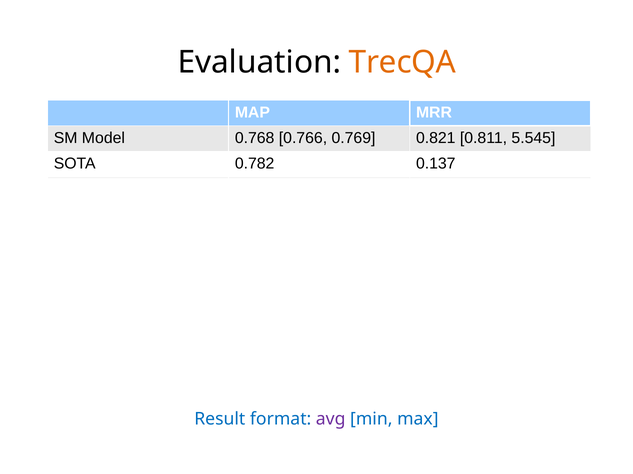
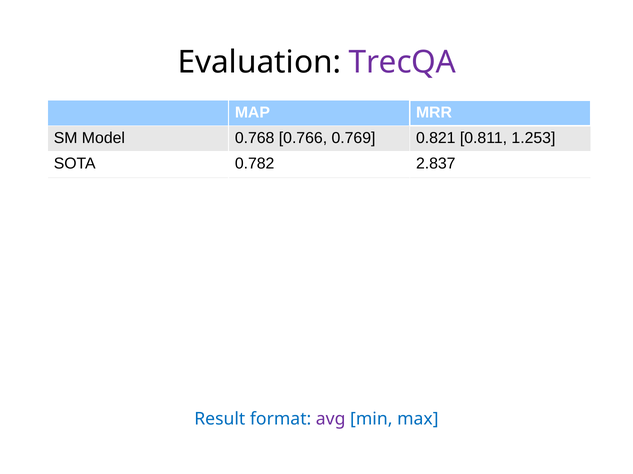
TrecQA colour: orange -> purple (402, 62)
5.545: 5.545 -> 1.253 (533, 138)
0.137: 0.137 -> 2.837 (436, 164)
